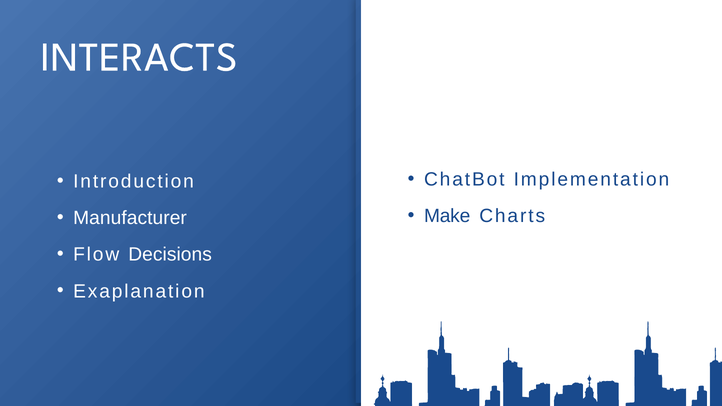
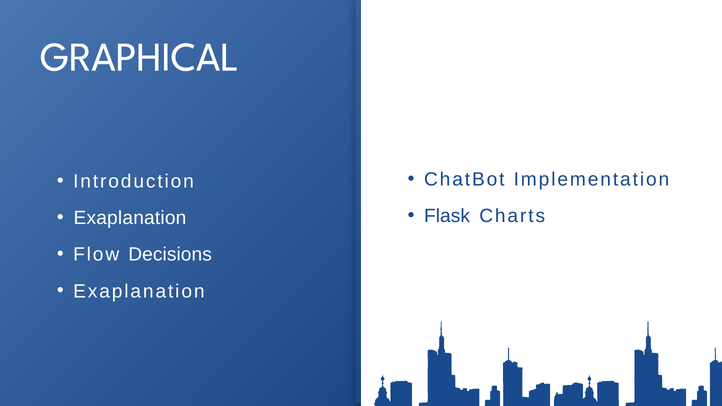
INTERACTS: INTERACTS -> GRAPHICAL (139, 57)
Make: Make -> Flask (447, 216)
Manufacturer: Manufacturer -> Exaplanation (130, 218)
